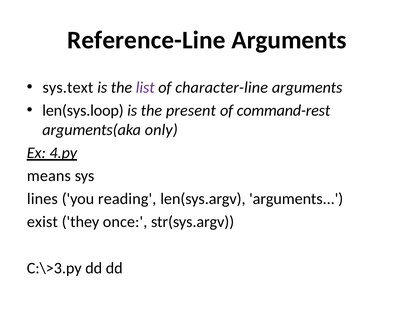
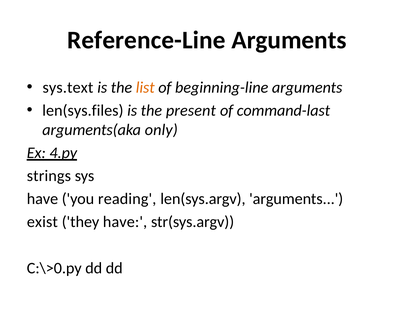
list colour: purple -> orange (145, 87)
character-line: character-line -> beginning-line (222, 87)
len(sys.loop: len(sys.loop -> len(sys.files (83, 110)
command-rest: command-rest -> command-last (283, 110)
means: means -> strings (49, 176)
lines: lines -> have (42, 199)
they once: once -> have (125, 222)
C:\>3.py: C:\>3.py -> C:\>0.py (54, 268)
